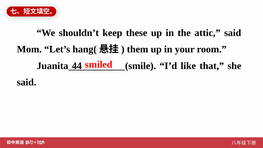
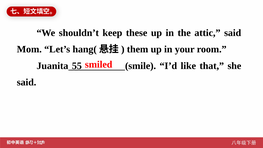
44: 44 -> 55 (77, 66)
